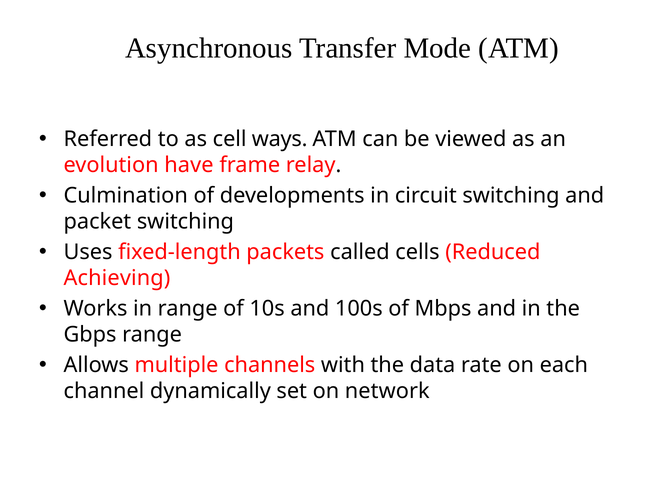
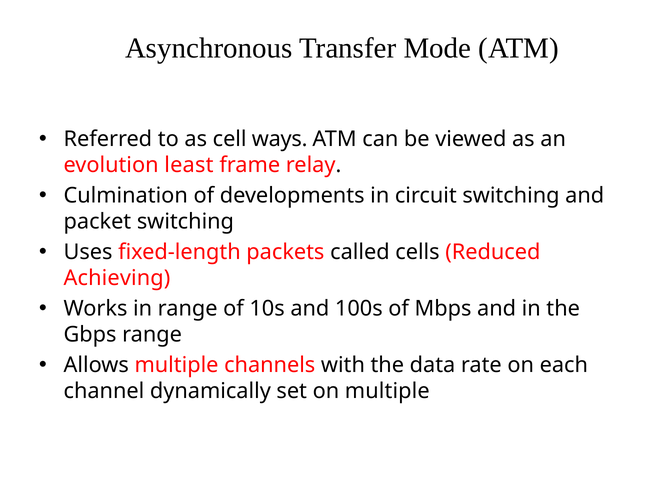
have: have -> least (189, 165)
on network: network -> multiple (387, 391)
